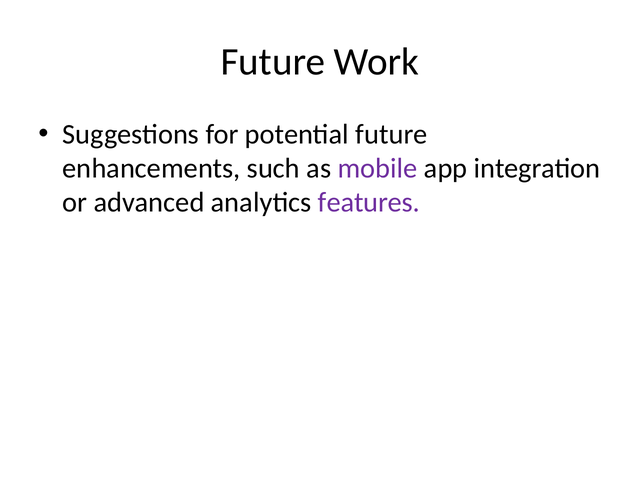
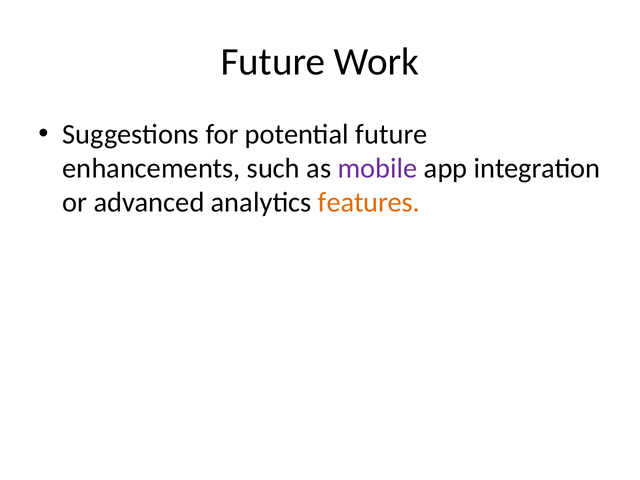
features colour: purple -> orange (369, 203)
